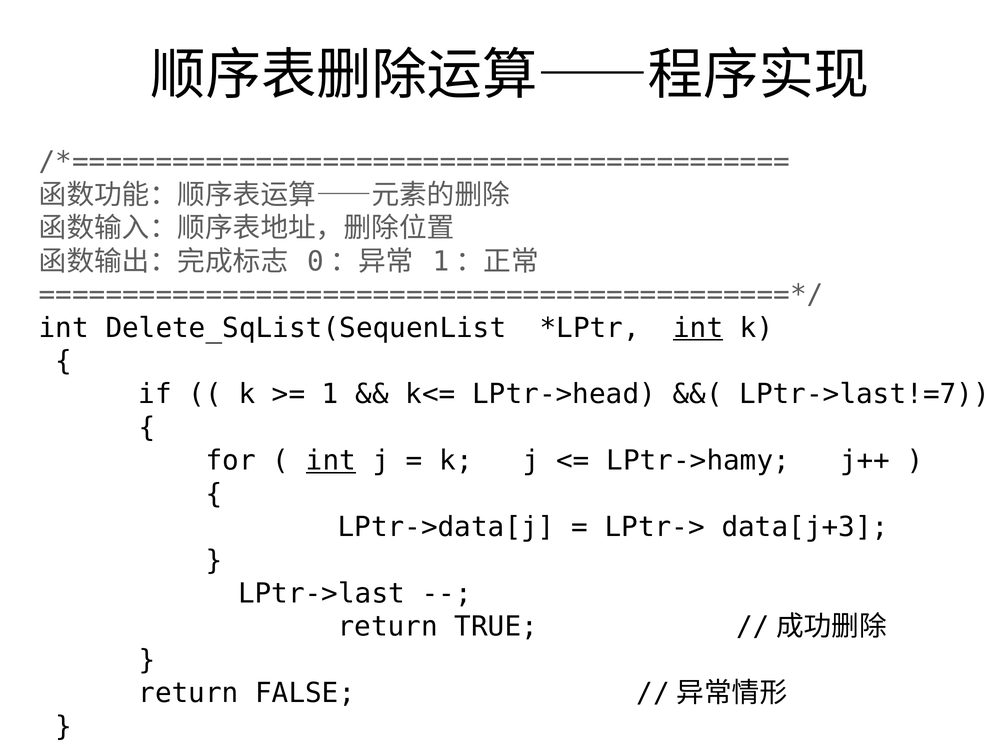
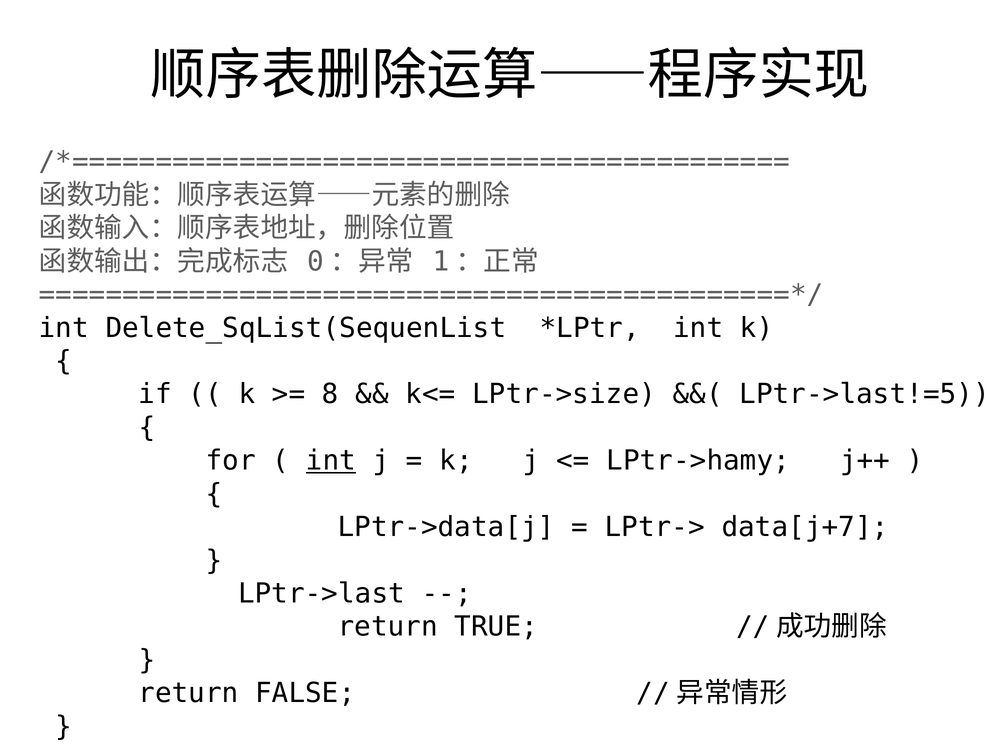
int underline: present -> none (698, 328)
1: 1 -> 8 (330, 394)
LPtr->head: LPtr->head -> LPtr->size (564, 394)
LPtr->last!=7: LPtr->last!=7 -> LPtr->last!=5 (865, 394)
data[j+3: data[j+3 -> data[j+7 (805, 527)
